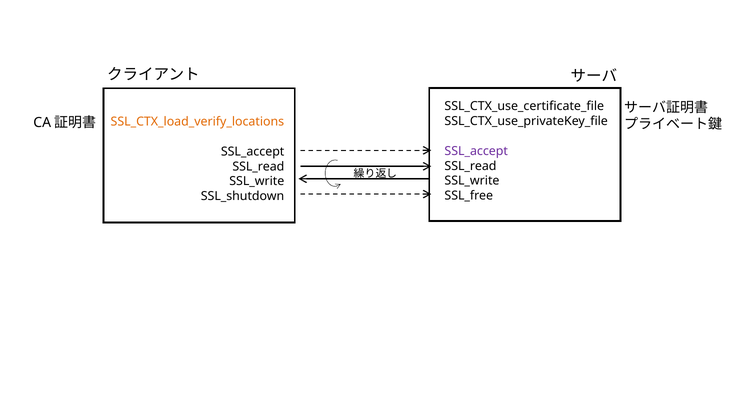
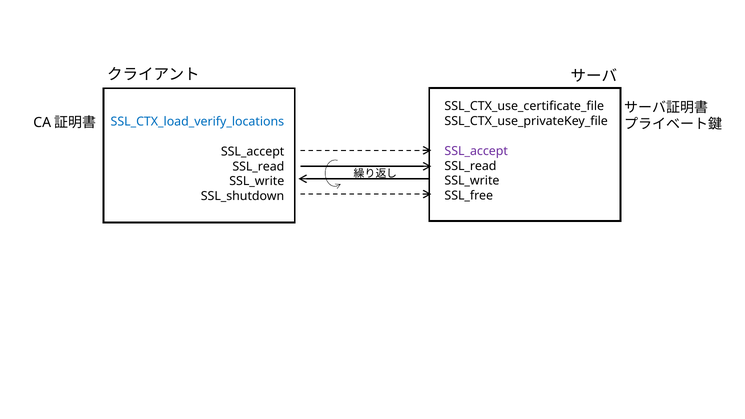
SSL_CTX_load_verify_locations colour: orange -> blue (197, 122)
